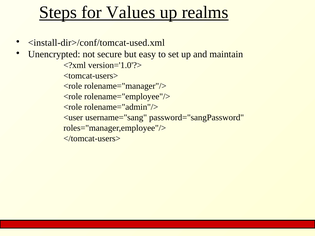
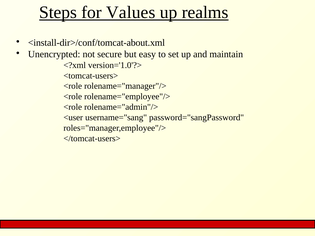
<install-dir>/conf/tomcat-used.xml: <install-dir>/conf/tomcat-used.xml -> <install-dir>/conf/tomcat-about.xml (96, 43)
